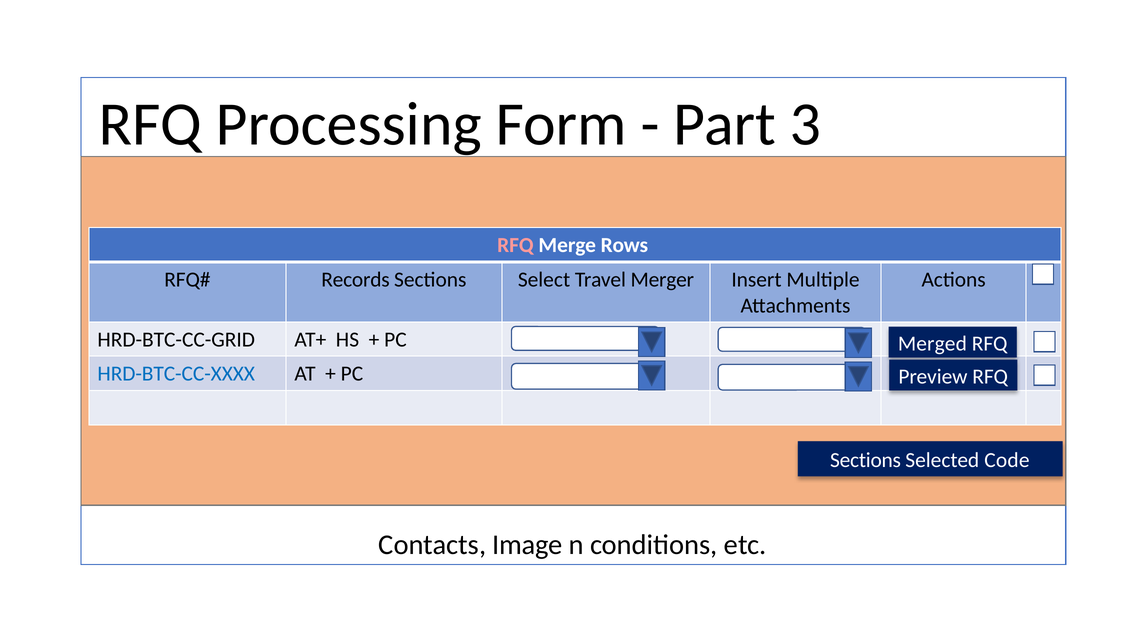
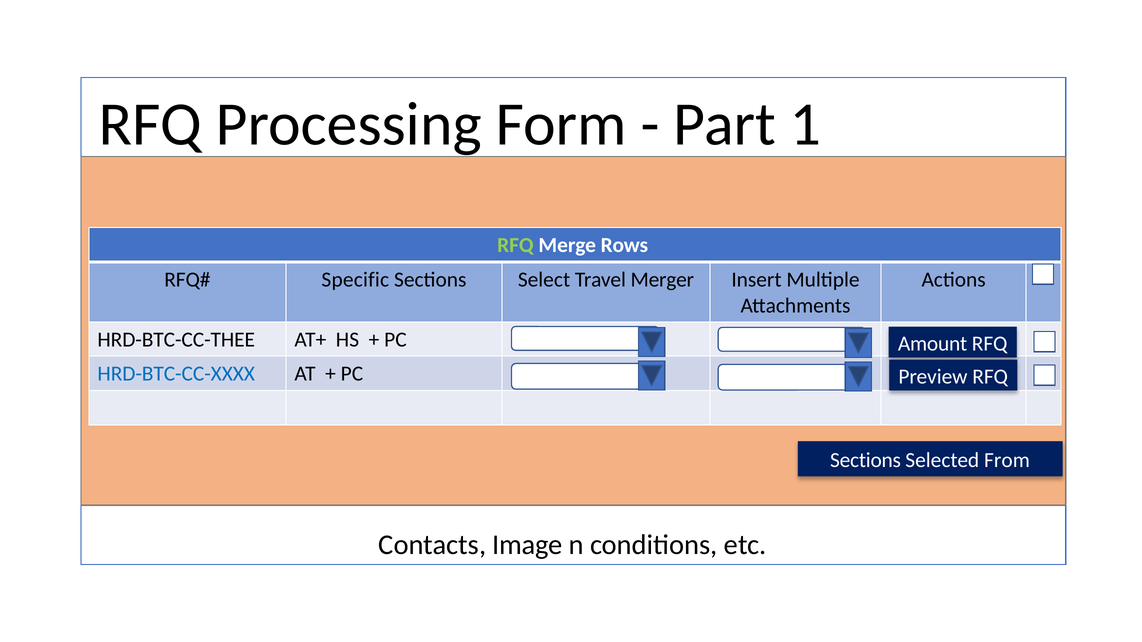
3: 3 -> 1 (805, 125)
RFQ colour: pink -> light green (515, 245)
Records: Records -> Specific (355, 280)
HRD-BTC-CC-GRID: HRD-BTC-CC-GRID -> HRD-BTC-CC-THEE (176, 340)
Merged: Merged -> Amount (933, 344)
Code: Code -> From (1007, 461)
